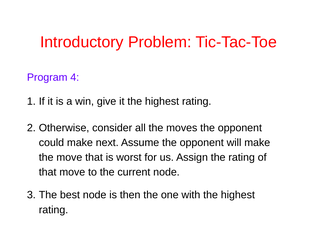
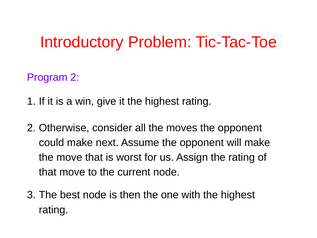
Program 4: 4 -> 2 (75, 77)
